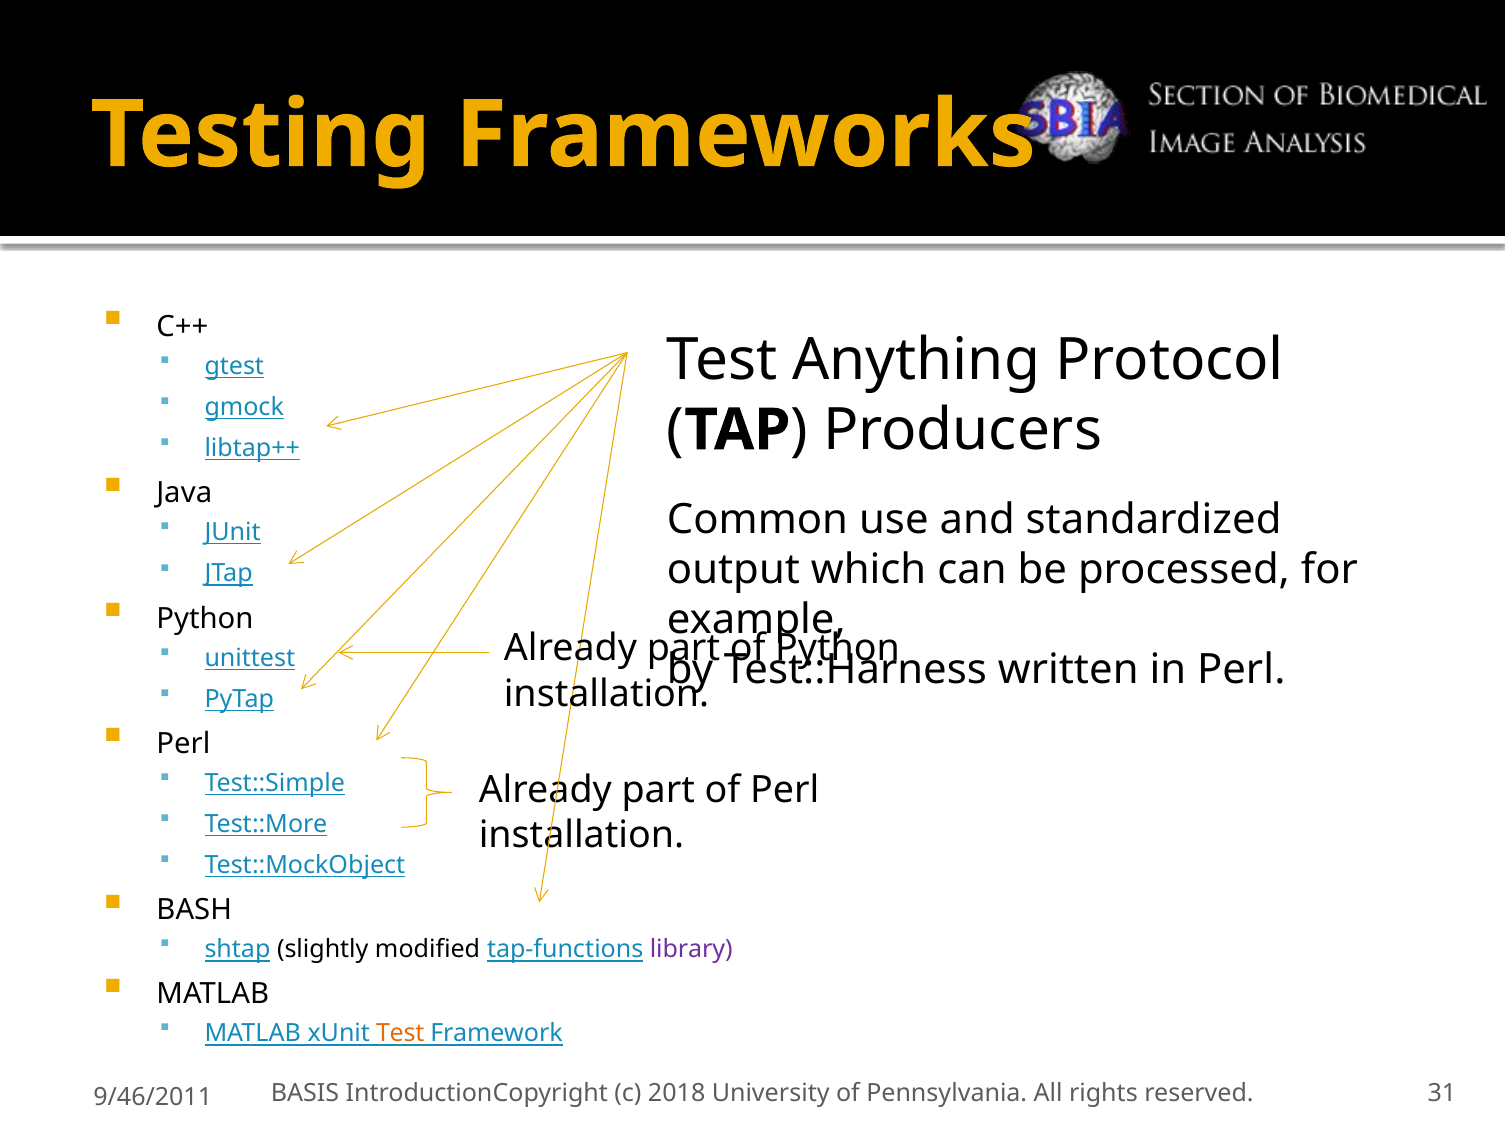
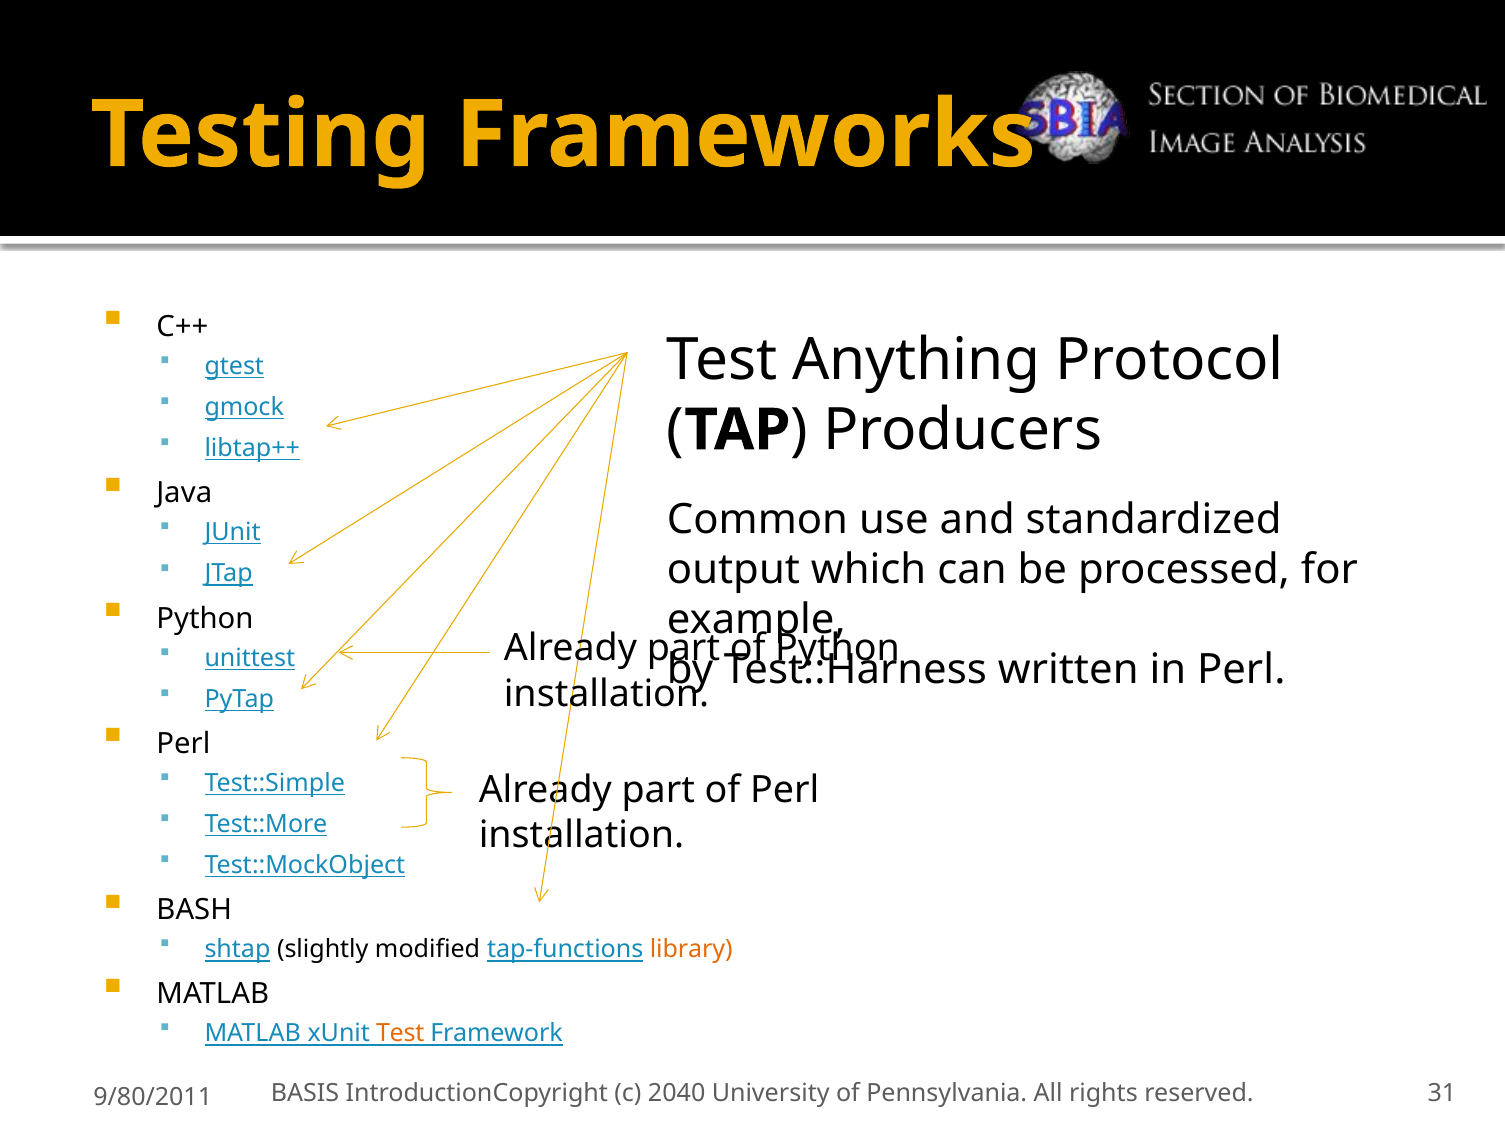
library colour: purple -> orange (691, 950)
2018: 2018 -> 2040 (677, 1094)
9/46/2011: 9/46/2011 -> 9/80/2011 (153, 1098)
